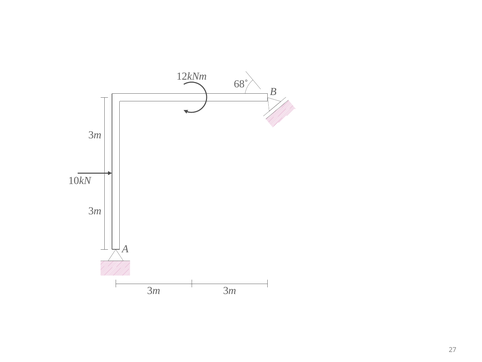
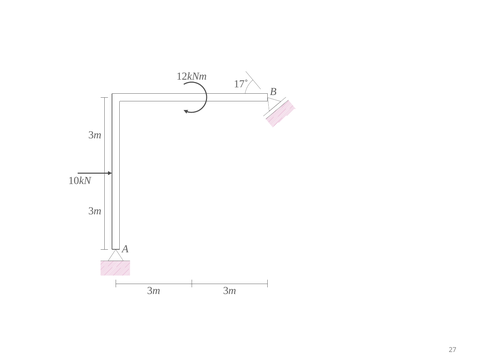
68˚: 68˚ -> 17˚ (241, 84)
